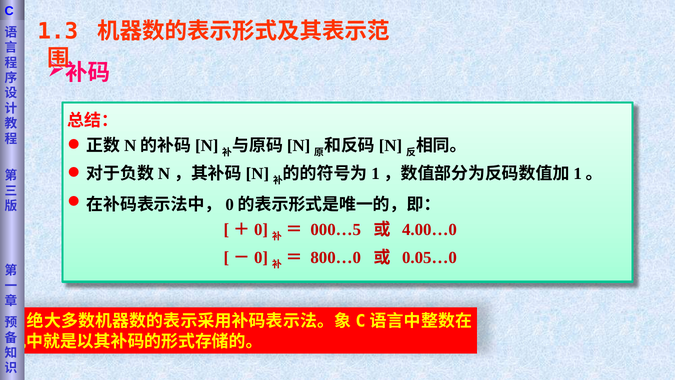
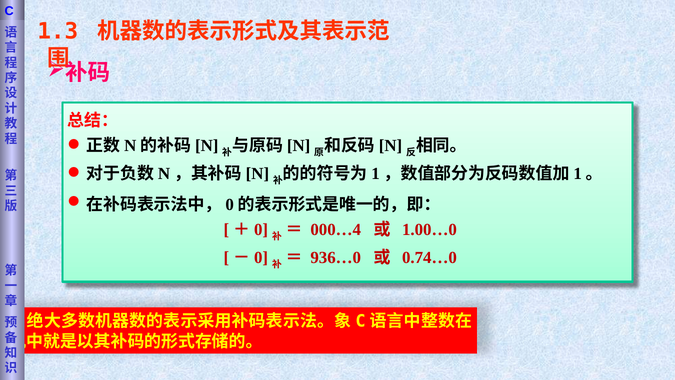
000…5: 000…5 -> 000…4 (336, 230)
4.00…0: 4.00…0 -> 1.00…0 (429, 230)
800…0: 800…0 -> 936…0 (336, 258)
0.05…0: 0.05…0 -> 0.74…0 (429, 258)
